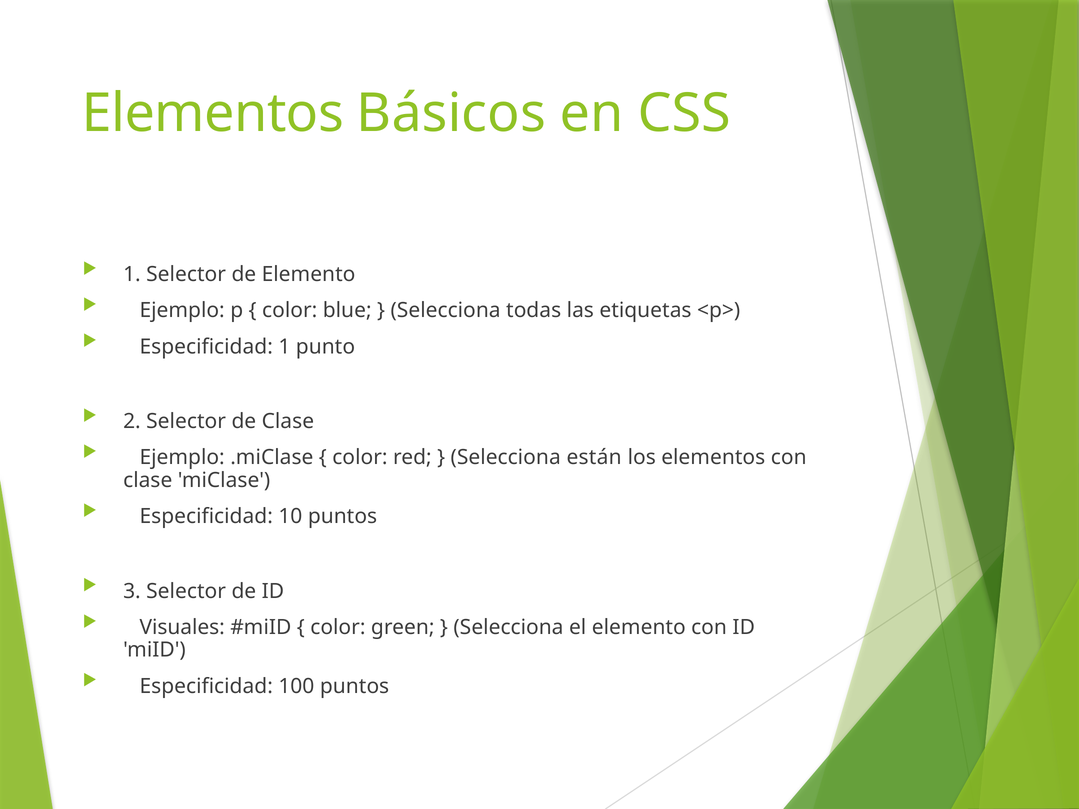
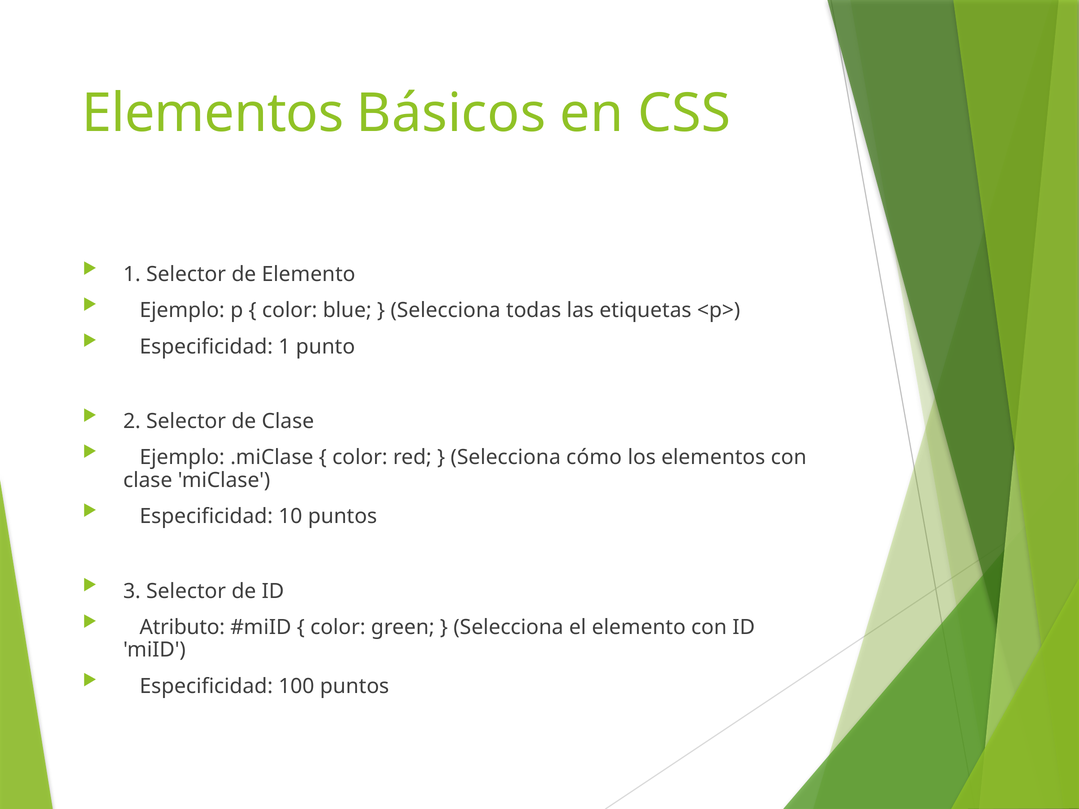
están: están -> cómo (594, 458)
Visuales: Visuales -> Atributo (182, 627)
